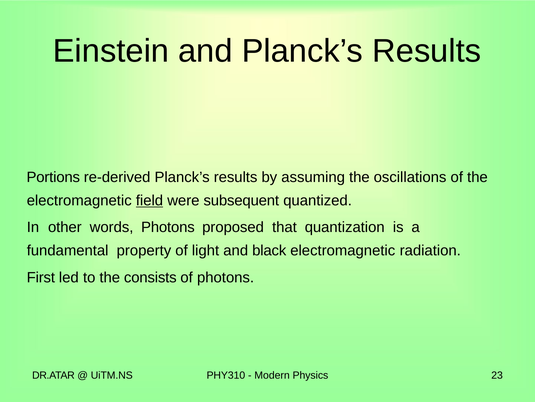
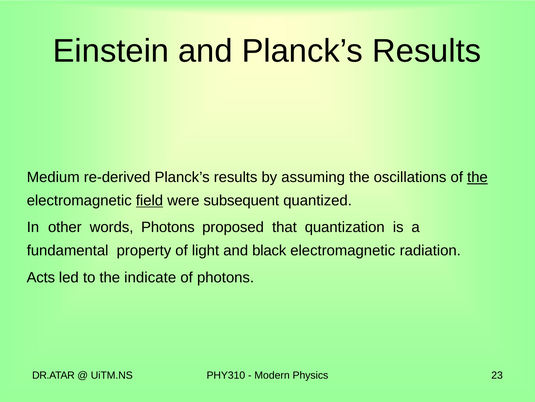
Portions: Portions -> Medium (53, 177)
the underline: none -> present (477, 177)
First: First -> Acts (41, 277)
consists: consists -> indicate (150, 277)
